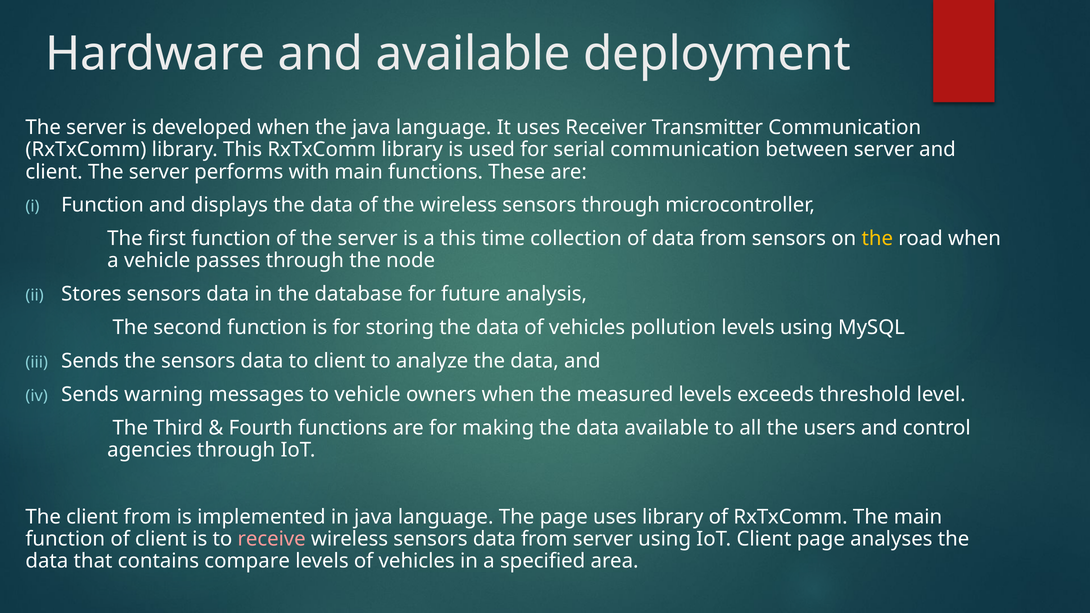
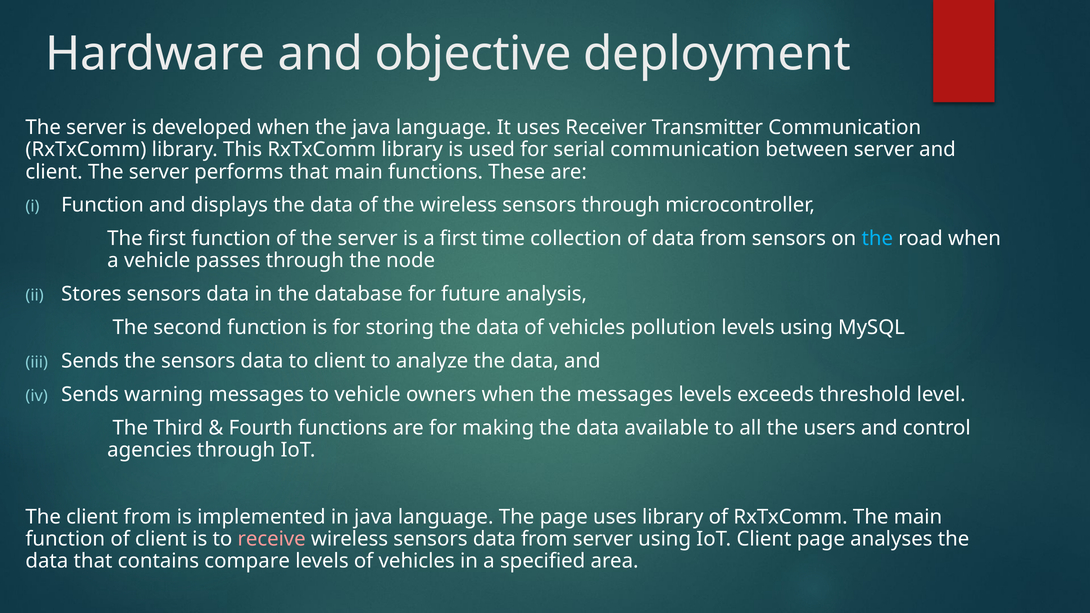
and available: available -> objective (473, 54)
performs with: with -> that (309, 172)
a this: this -> first (458, 239)
the colour: yellow -> light blue (877, 239)
the measured: measured -> messages (625, 395)
